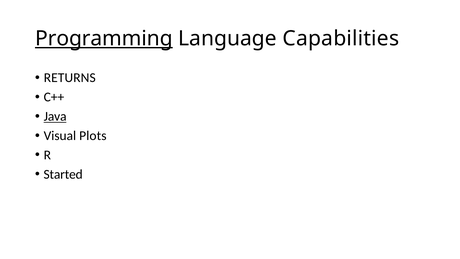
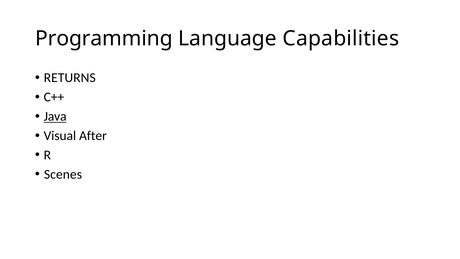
Programming underline: present -> none (104, 39)
Plots: Plots -> After (93, 136)
Started: Started -> Scenes (63, 174)
